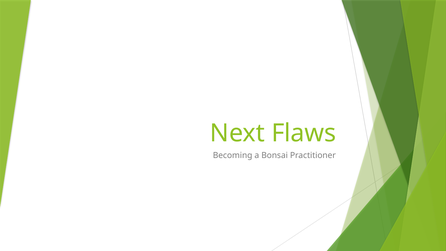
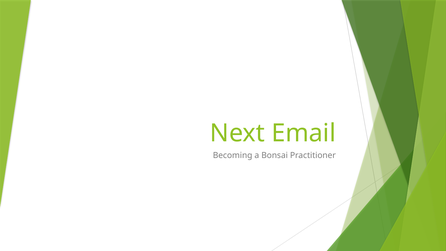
Flaws: Flaws -> Email (304, 133)
